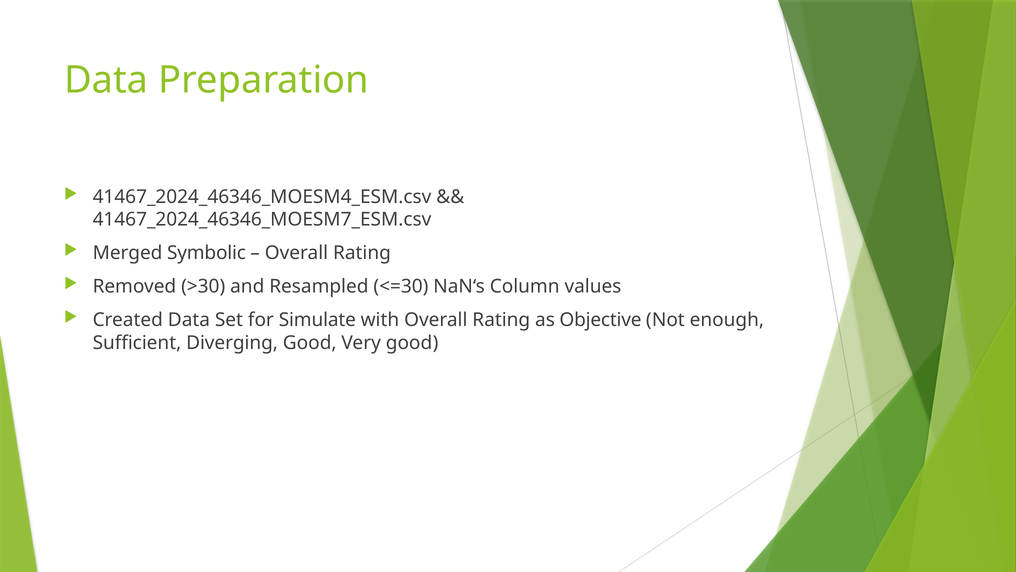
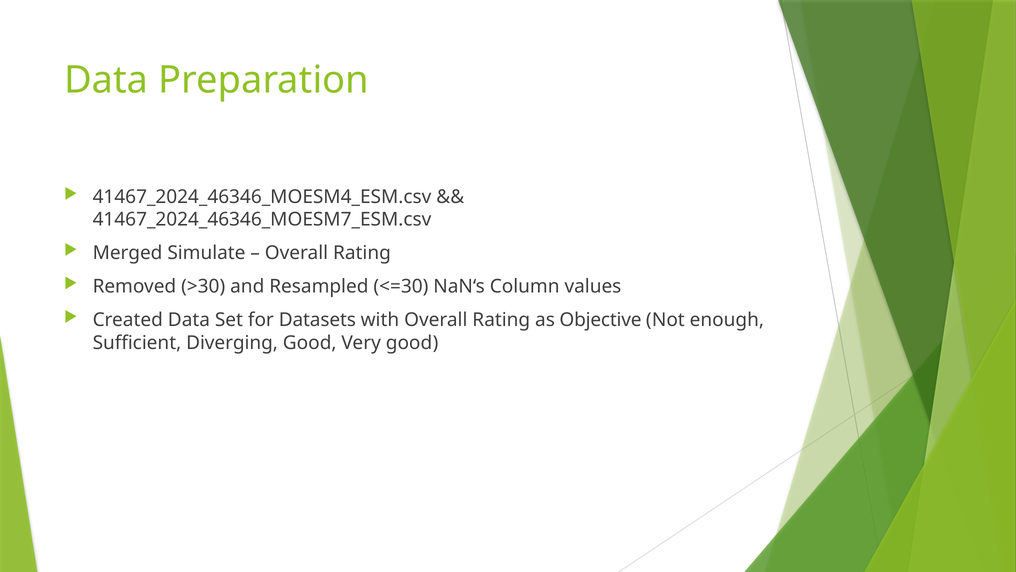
Symbolic: Symbolic -> Simulate (206, 253)
Simulate: Simulate -> Datasets (317, 320)
